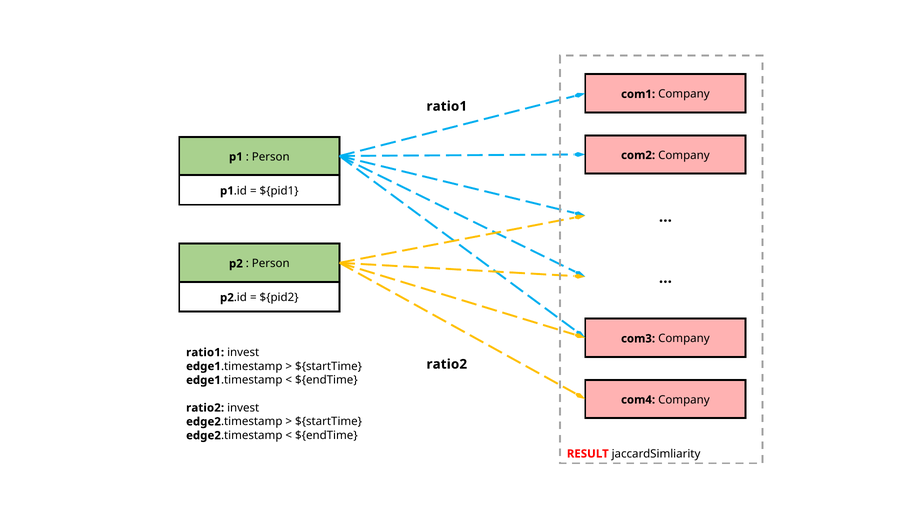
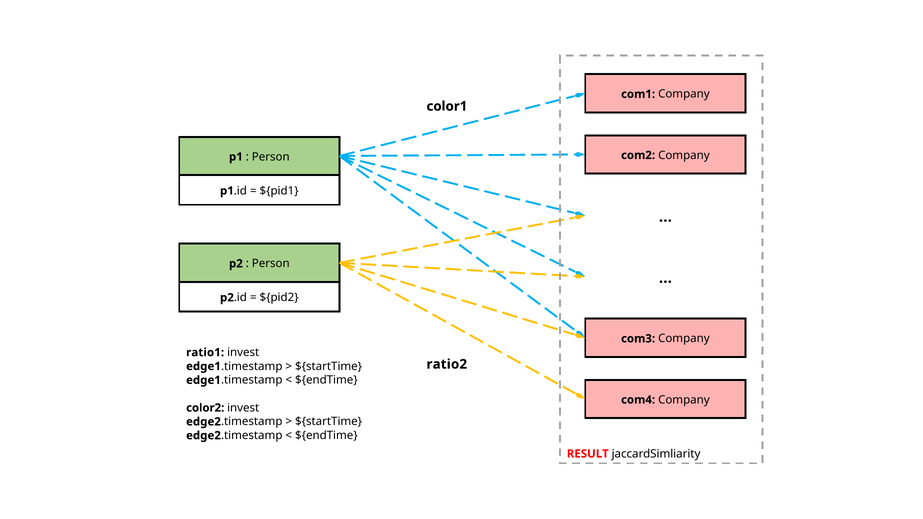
ratio1: ratio1 -> color1 (447, 106)
ratio2: ratio2 -> color2 (205, 408)
